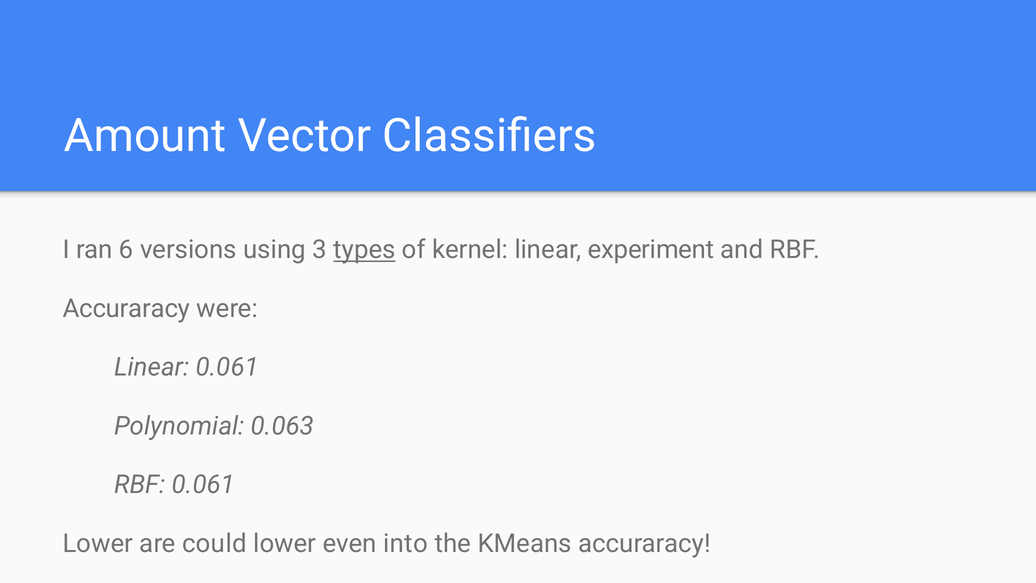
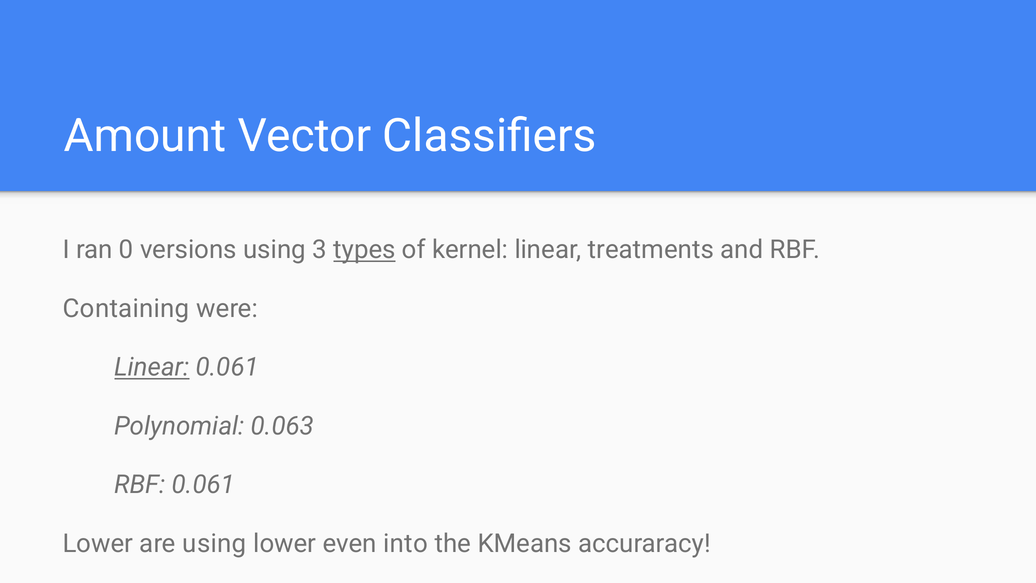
6: 6 -> 0 (126, 250)
experiment: experiment -> treatments (651, 250)
Accuraracy: Accuraracy -> Containing (126, 309)
Linear underline: none -> present (152, 367)
are could: could -> using (214, 543)
